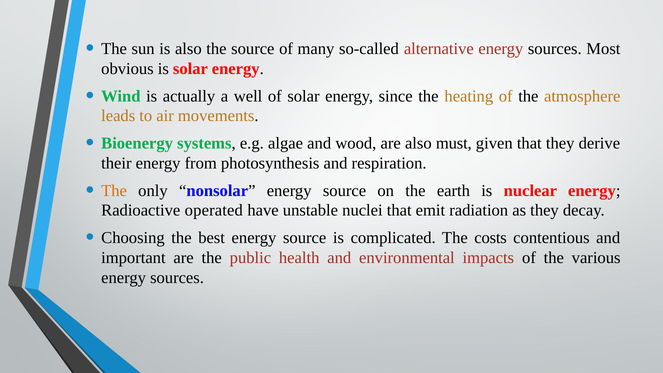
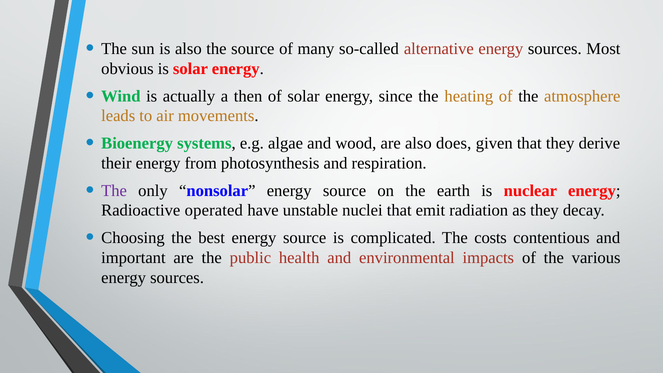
well: well -> then (248, 96)
must: must -> does (454, 143)
The colour: orange -> purple (114, 191)
